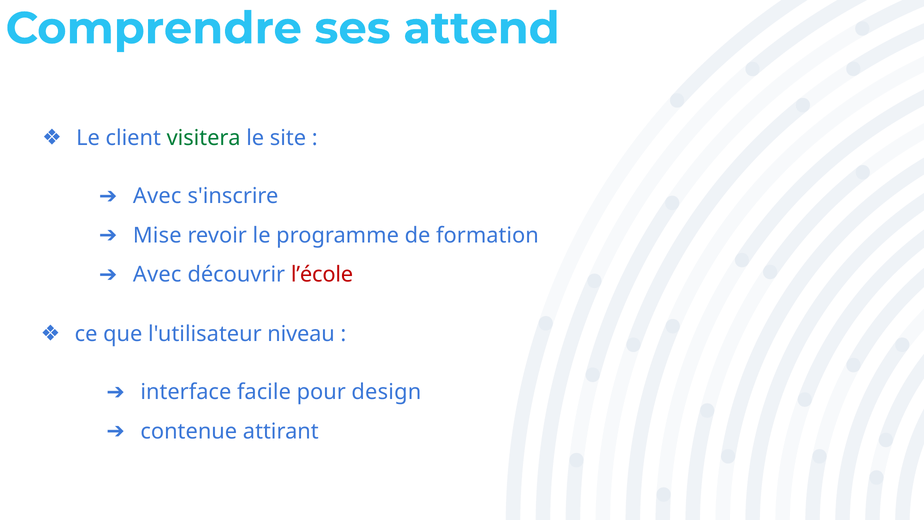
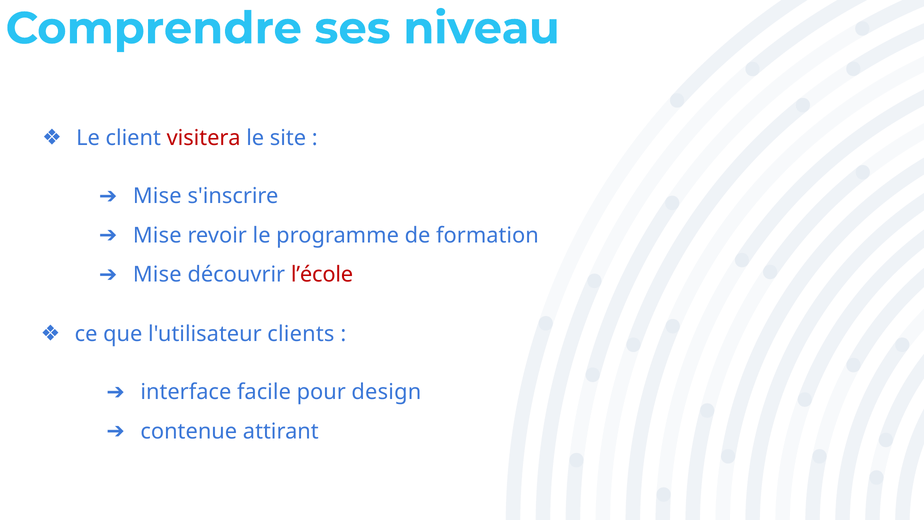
attend: attend -> niveau (482, 29)
visitera colour: green -> red (204, 138)
Avec: Avec -> Mise (157, 196)
Avec: Avec -> Mise (157, 275)
niveau: niveau -> clients (301, 334)
